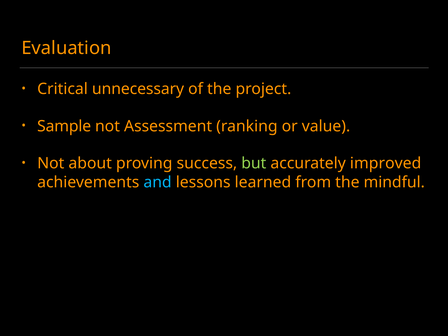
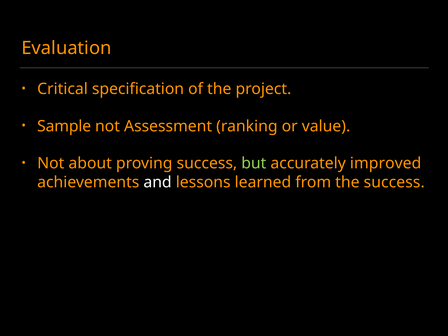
unnecessary: unnecessary -> specification (138, 89)
and colour: light blue -> white (158, 182)
the mindful: mindful -> success (394, 182)
